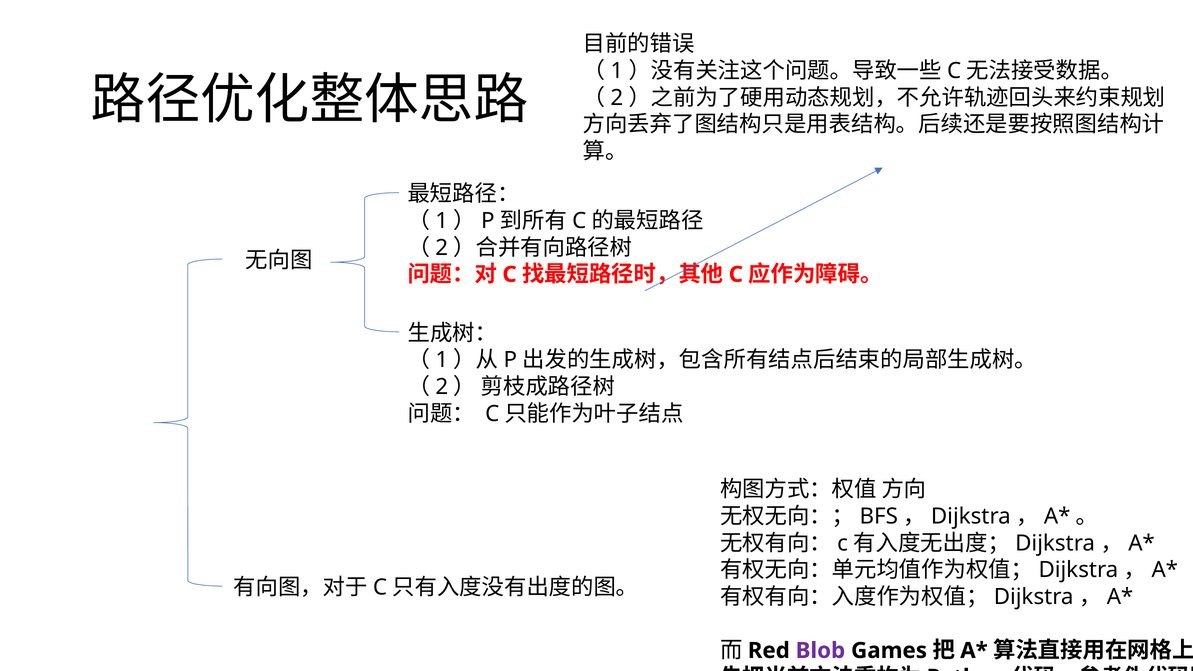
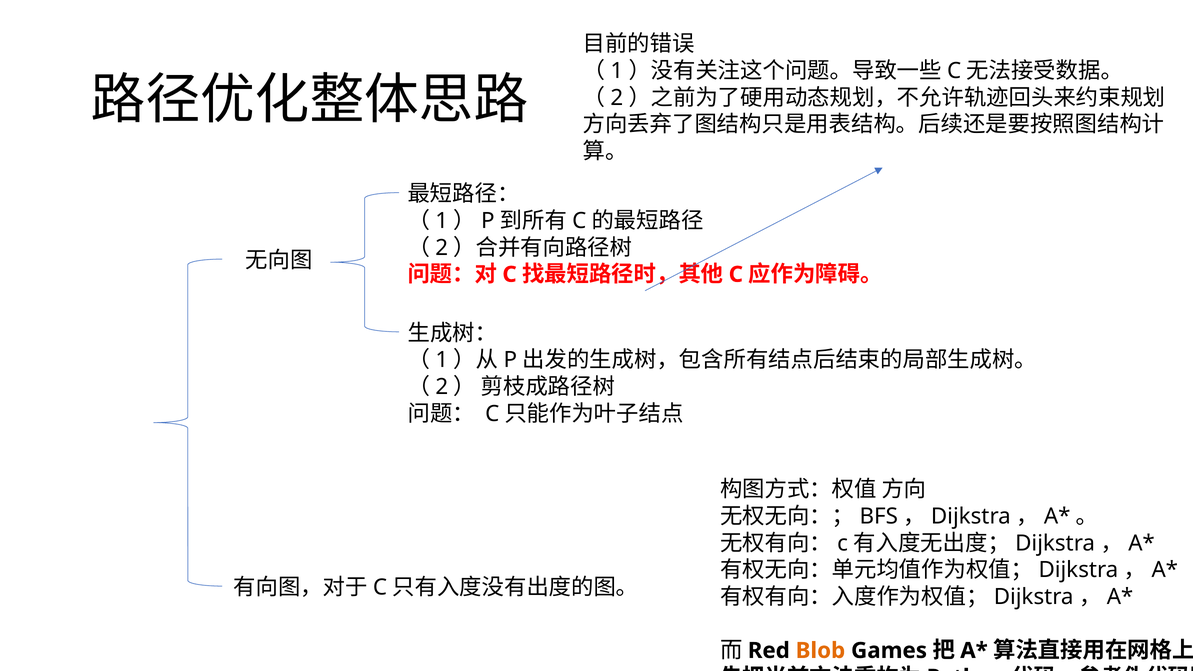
Blob colour: purple -> orange (820, 651)
